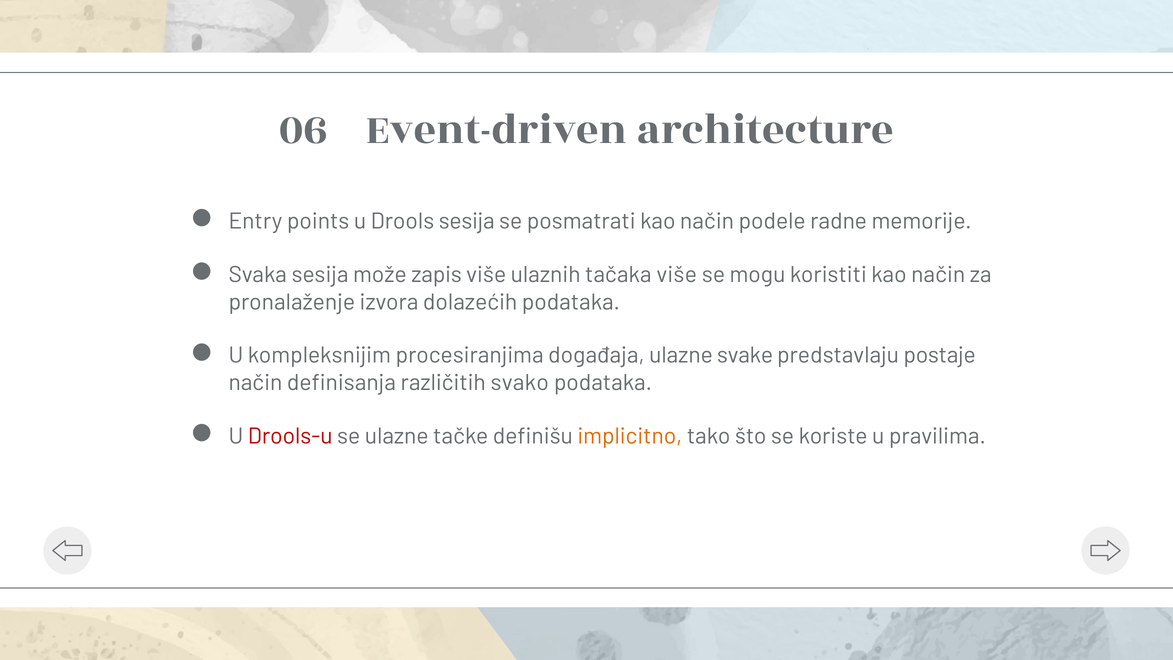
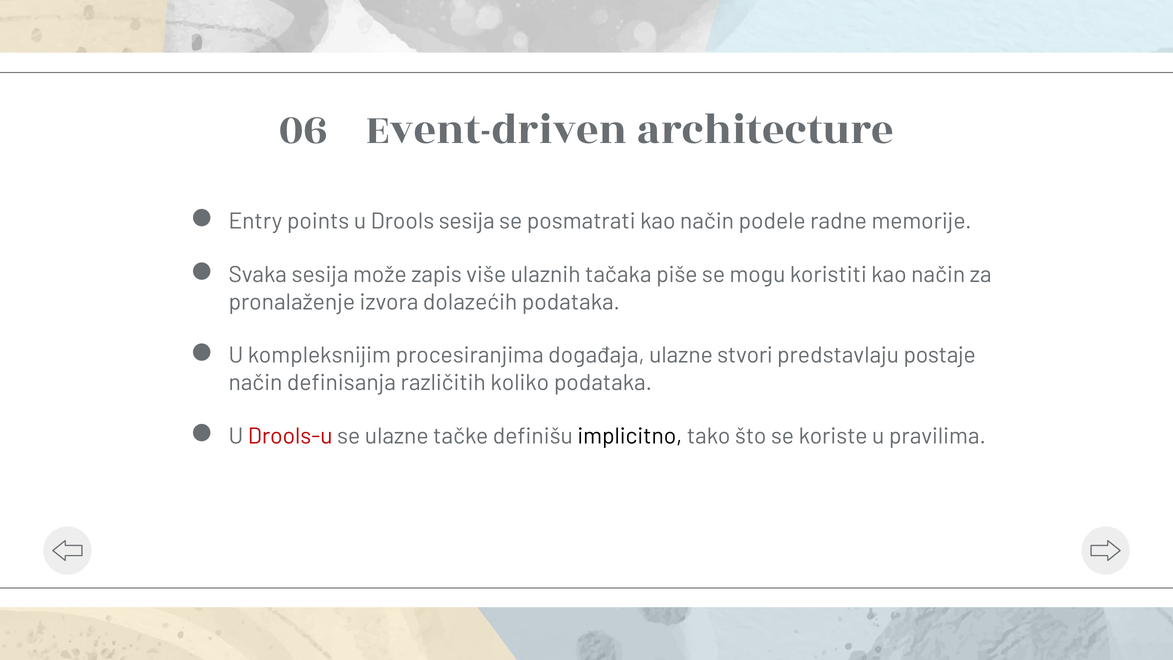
tačaka više: više -> piše (677, 275)
svake: svake -> stvori (745, 355)
svako: svako -> koliko (520, 383)
implicitno colour: orange -> black (630, 436)
